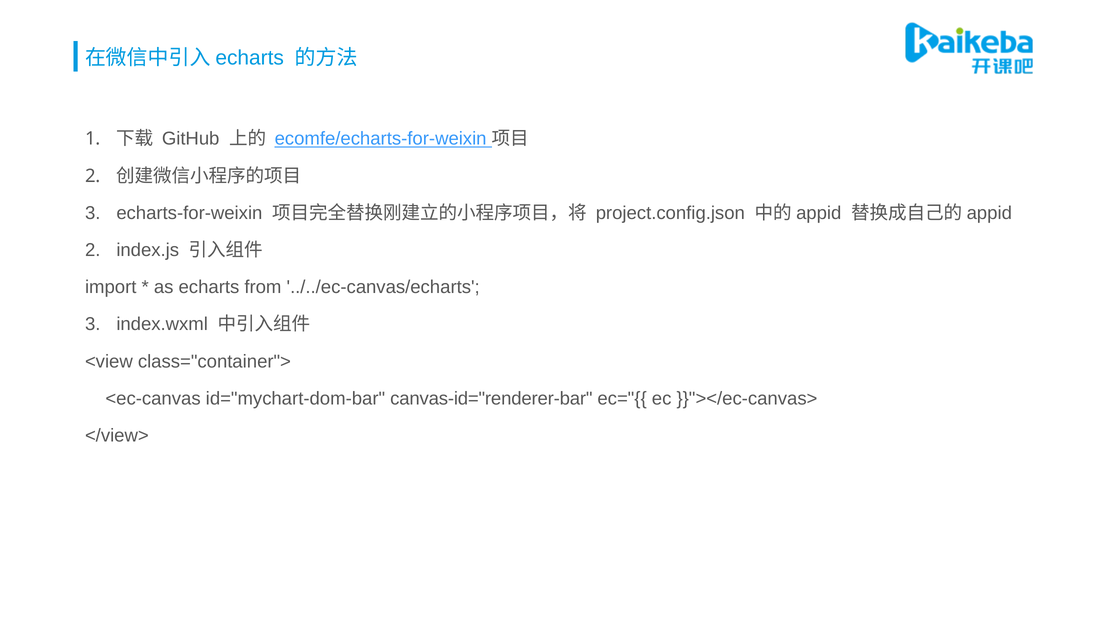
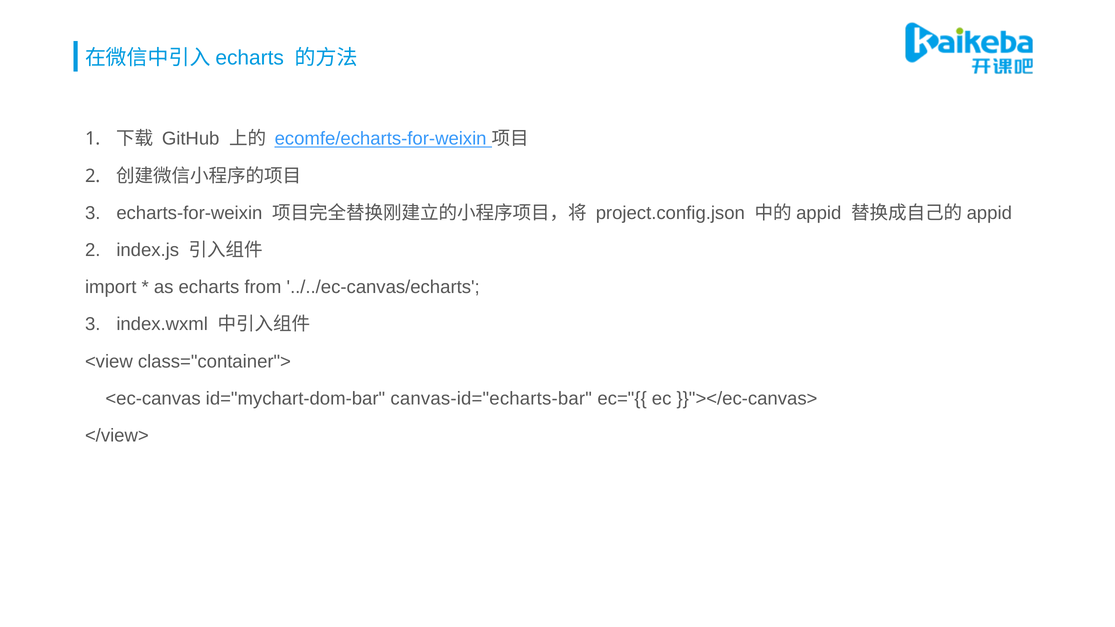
canvas-id="renderer-bar: canvas-id="renderer-bar -> canvas-id="echarts-bar (491, 399)
